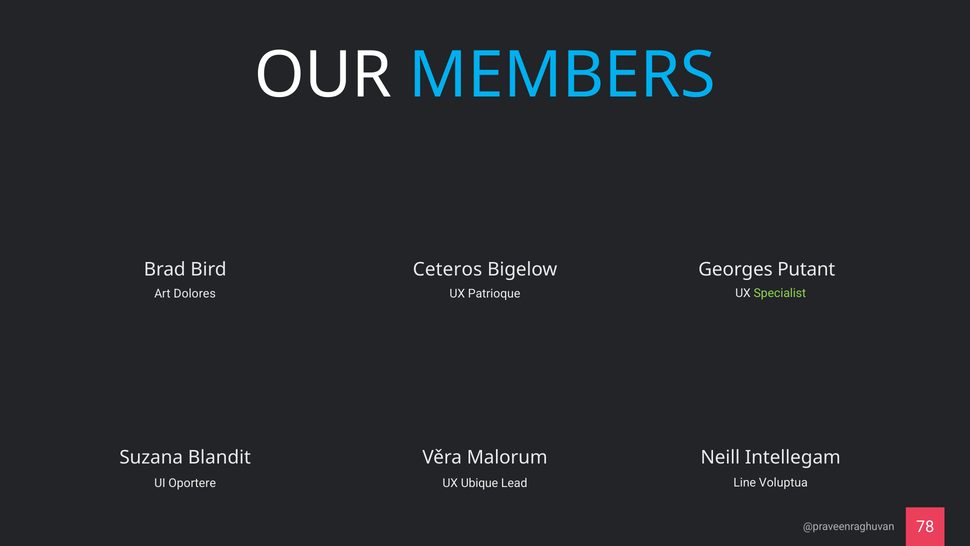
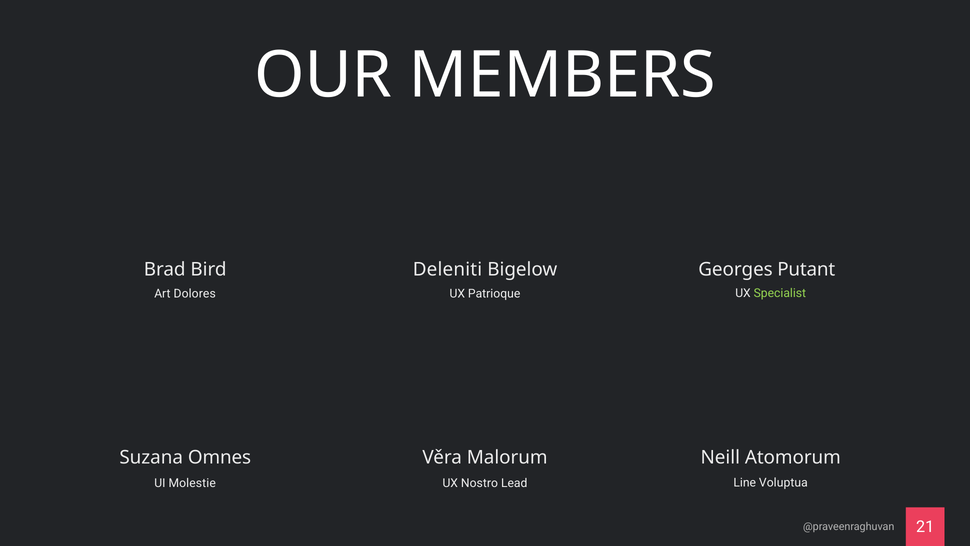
MEMBERS colour: light blue -> white (562, 75)
Ceteros: Ceteros -> Deleniti (447, 269)
Blandit: Blandit -> Omnes (220, 457)
Intellegam: Intellegam -> Atomorum (793, 457)
Oportere: Oportere -> Molestie (192, 483)
Ubique: Ubique -> Nostro (479, 483)
78: 78 -> 21 (925, 527)
